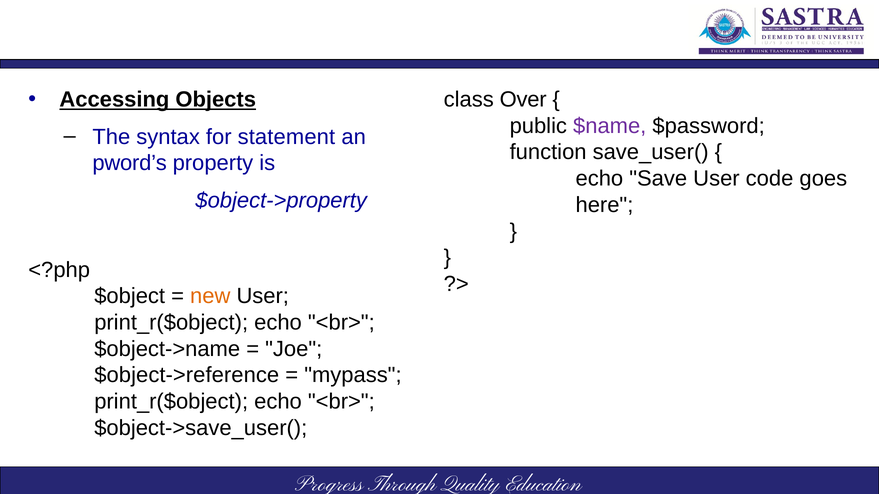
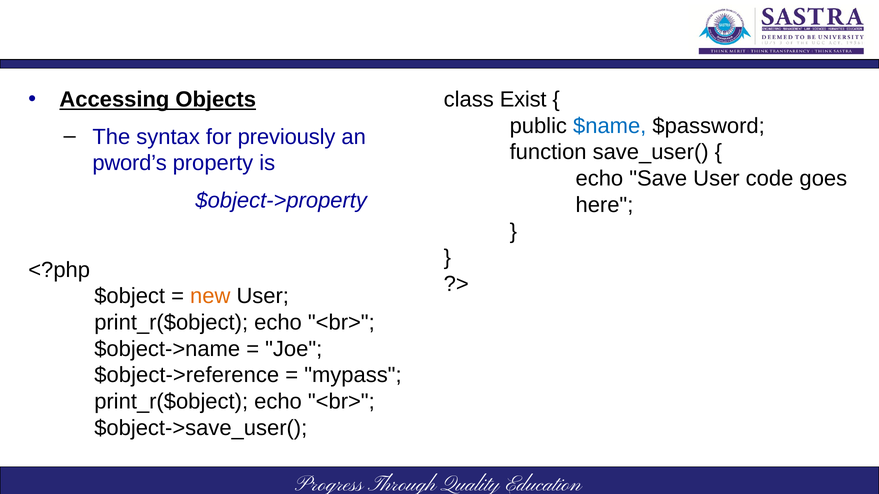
Over: Over -> Exist (523, 100)
$name colour: purple -> blue (610, 126)
statement: statement -> previously (287, 137)
